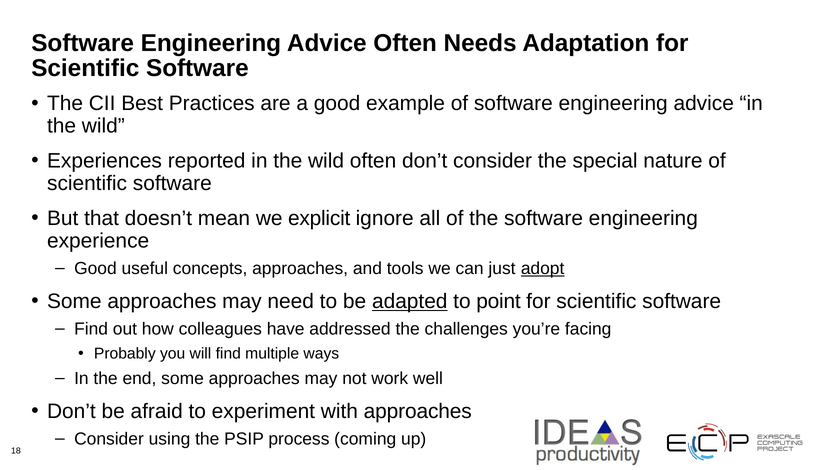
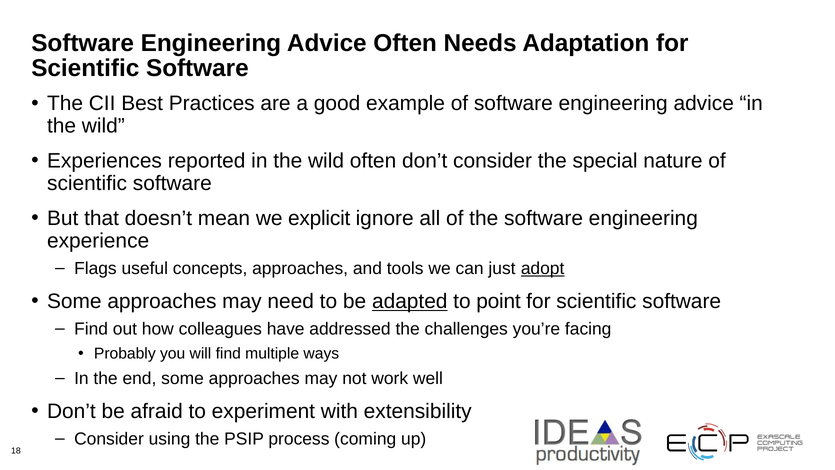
Good: Good -> Flags (95, 268)
with approaches: approaches -> extensibility (418, 411)
